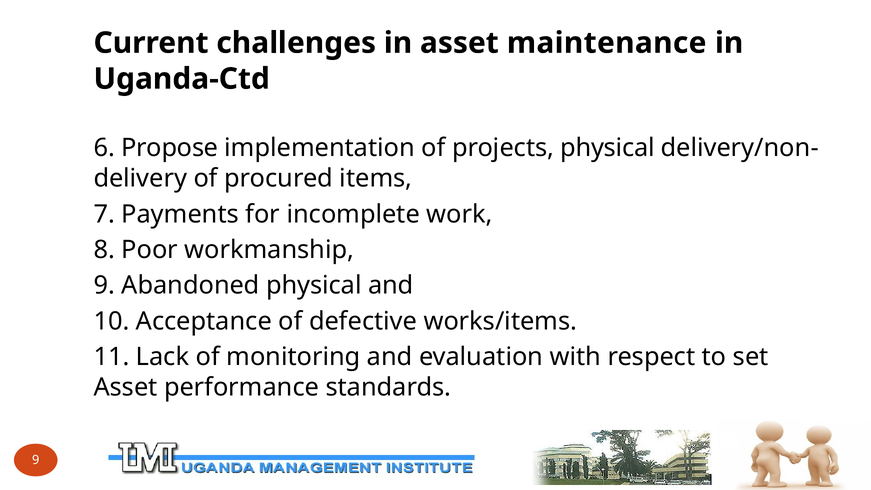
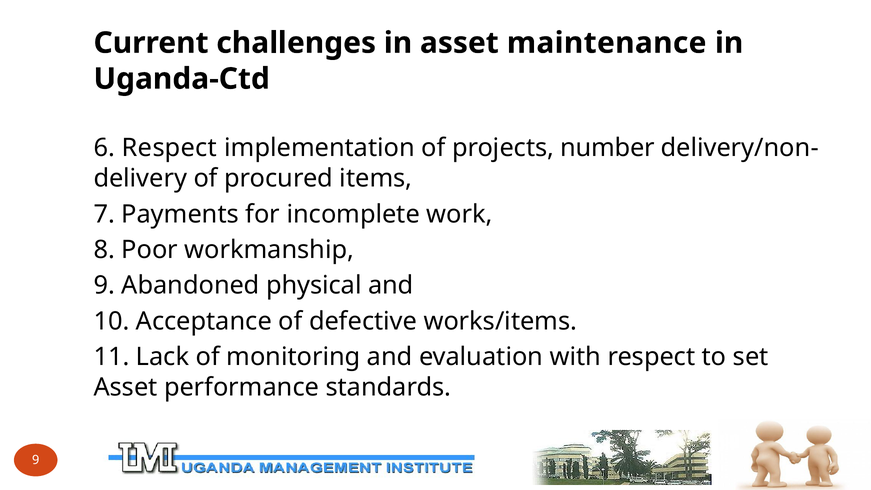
6 Propose: Propose -> Respect (169, 148)
projects physical: physical -> number (608, 148)
